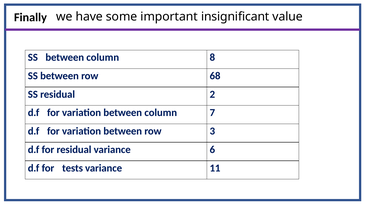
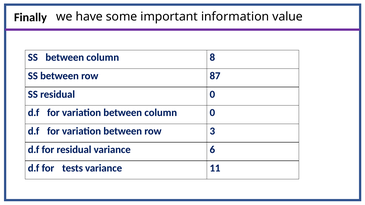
insignificant: insignificant -> information (235, 17)
68: 68 -> 87 (215, 76)
residual 2: 2 -> 0 (212, 94)
column 7: 7 -> 0 (212, 113)
